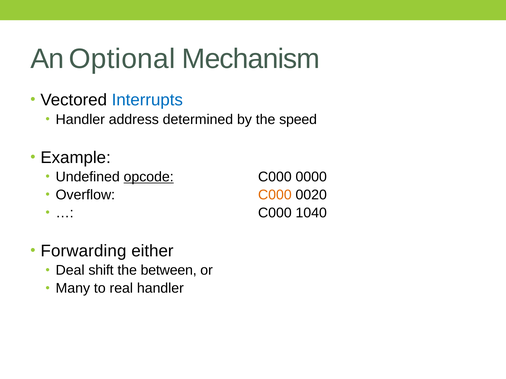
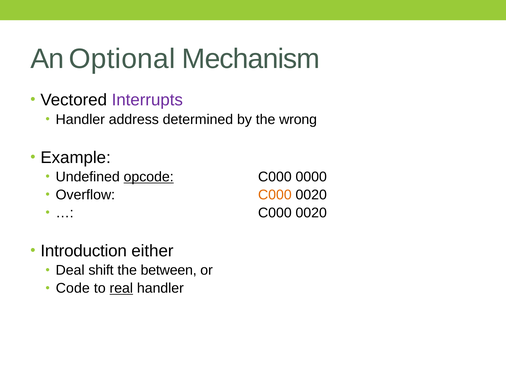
Interrupts colour: blue -> purple (147, 100)
speed: speed -> wrong (298, 120)
1040: 1040 -> 0020 (311, 213)
Forwarding: Forwarding -> Introduction (84, 251)
Many: Many -> Code (73, 289)
real underline: none -> present (121, 289)
